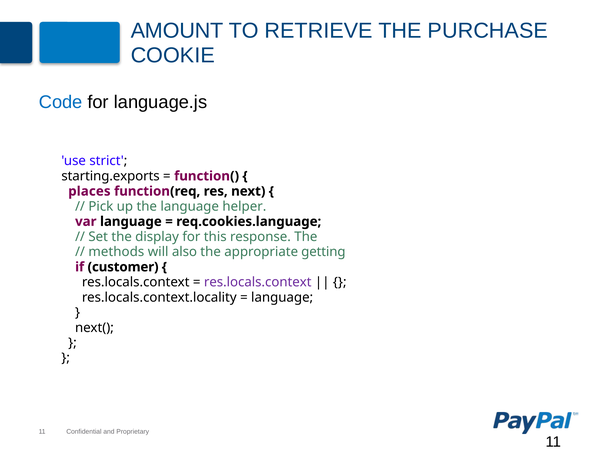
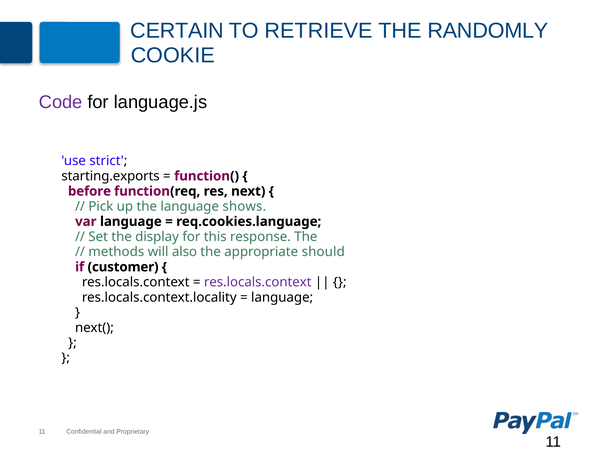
AMOUNT: AMOUNT -> CERTAIN (177, 31)
PURCHASE: PURCHASE -> RANDOMLY (488, 31)
Code colour: blue -> purple (61, 102)
places: places -> before (90, 191)
helper: helper -> shows (244, 206)
getting: getting -> should (323, 252)
